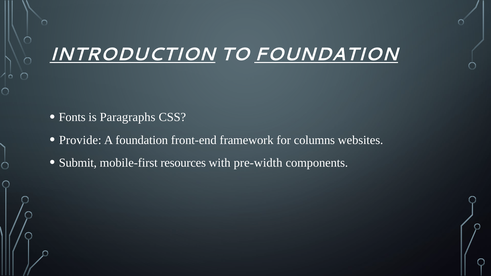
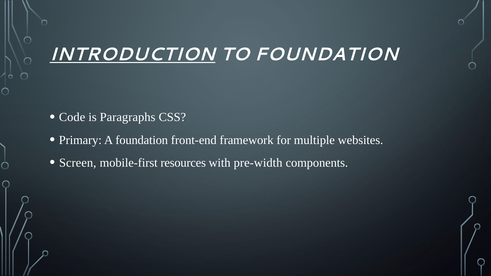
FOUNDATION underline: present -> none (326, 55)
Fonts: Fonts -> Code (72, 117)
Provide: Provide -> Primary (80, 140)
columns: columns -> multiple (314, 140)
Submit: Submit -> Screen (78, 163)
